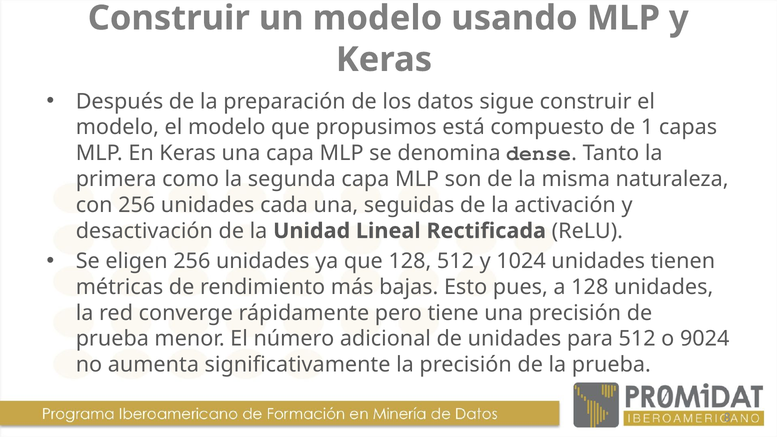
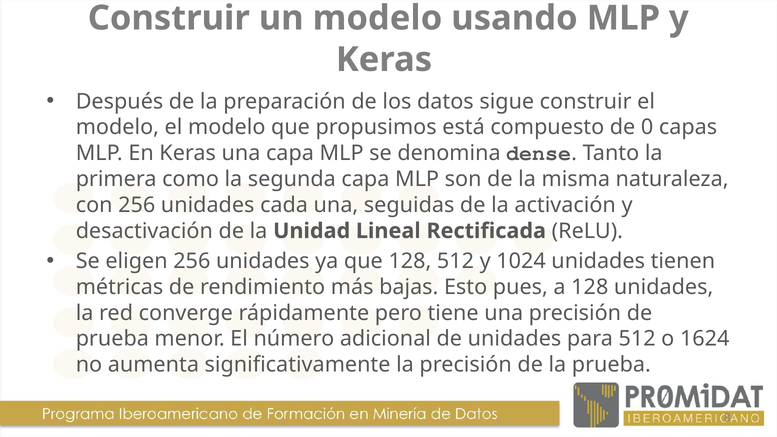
1: 1 -> 0 (647, 127)
9024: 9024 -> 1624 (705, 339)
